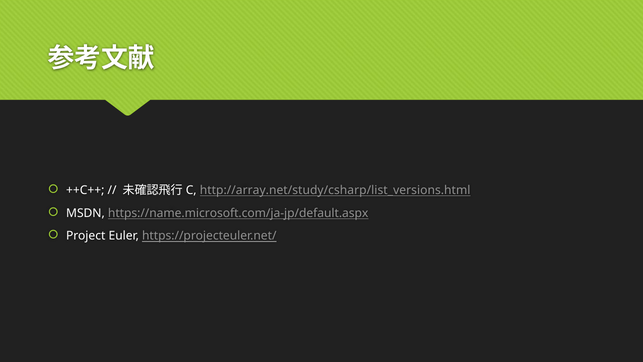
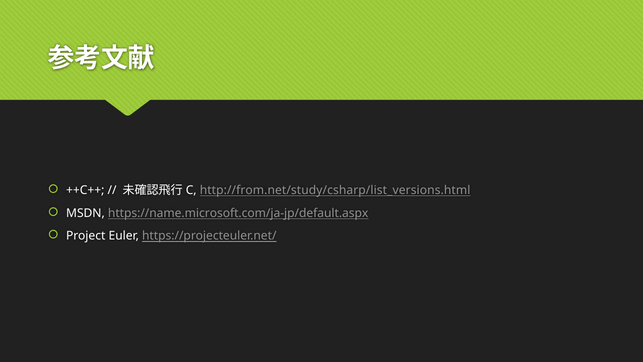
http://array.net/study/csharp/list_versions.html: http://array.net/study/csharp/list_versions.html -> http://from.net/study/csharp/list_versions.html (335, 190)
